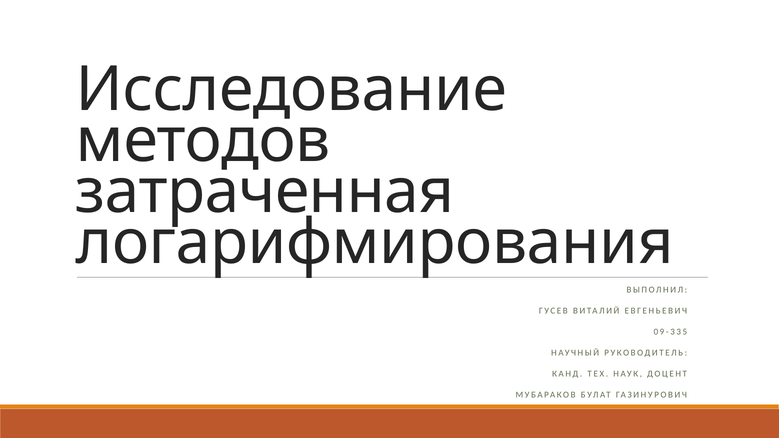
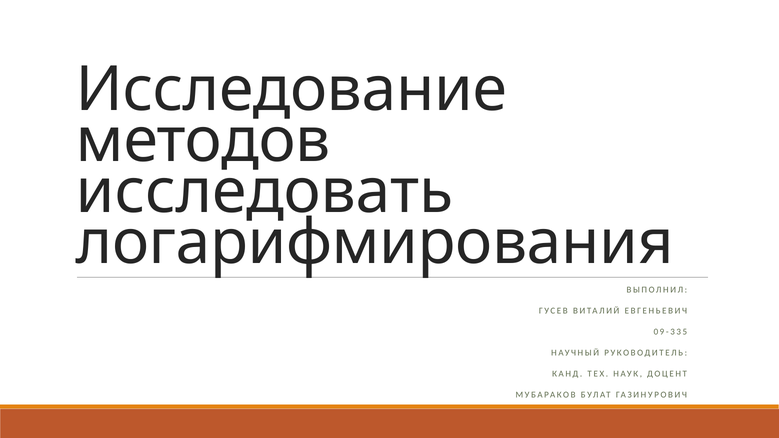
затраченная: затраченная -> исследовать (265, 192)
